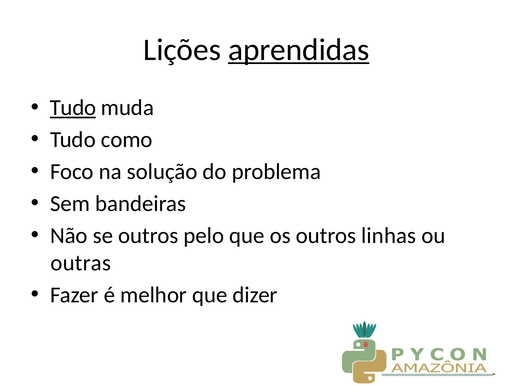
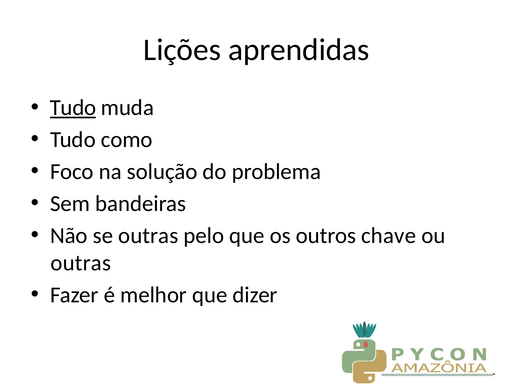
aprendidas underline: present -> none (299, 50)
se outros: outros -> outras (148, 235)
linhas: linhas -> chave (389, 235)
